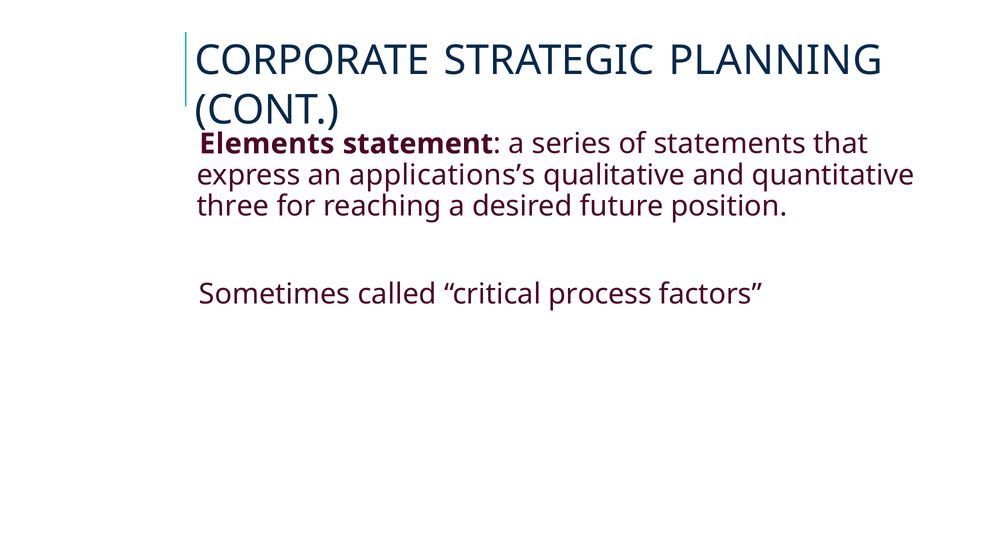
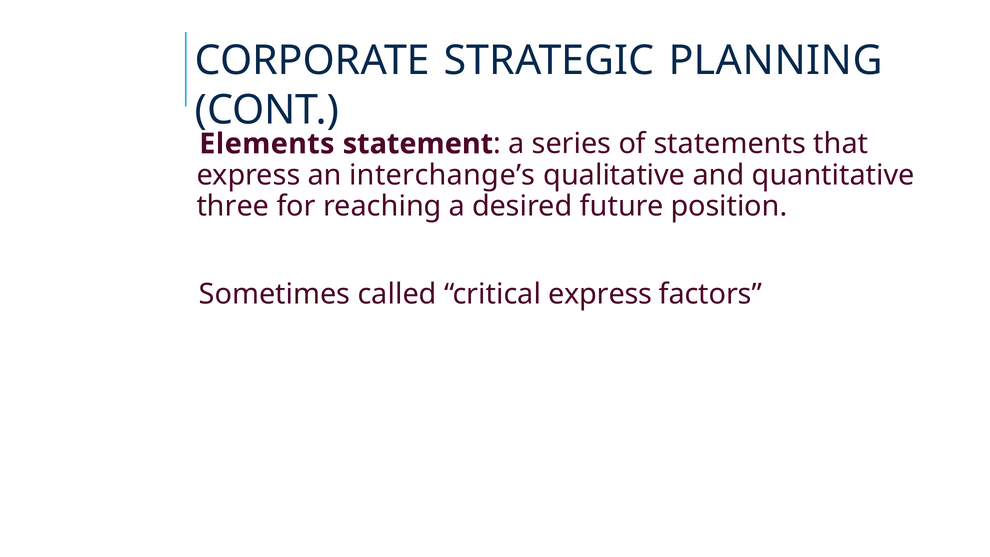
applications’s: applications’s -> interchange’s (442, 175)
critical process: process -> express (600, 294)
